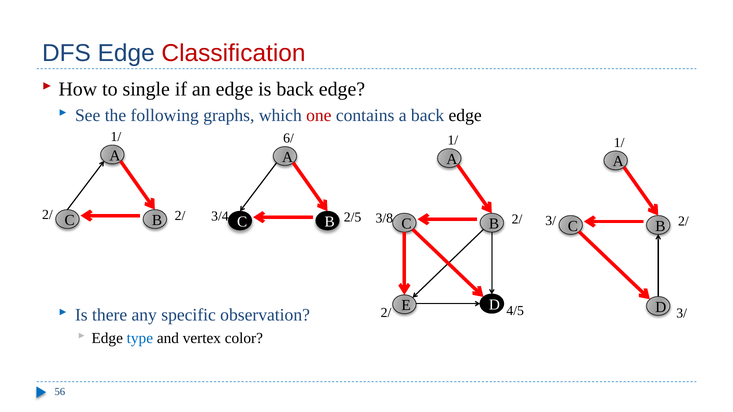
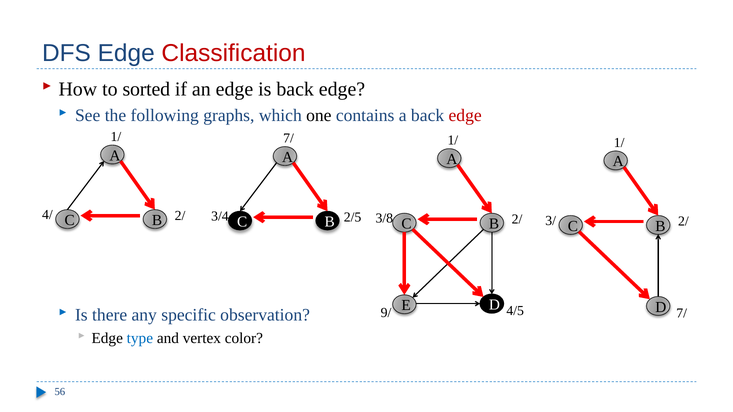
single: single -> sorted (146, 89)
one colour: red -> black (319, 115)
edge colour: black -> red (465, 115)
6/: 6/ -> 7/ (288, 138)
2/: 2/ -> 4/ (47, 215)
2/: 2/ -> 9/ (386, 313)
3/: 3/ -> 7/ (682, 313)
